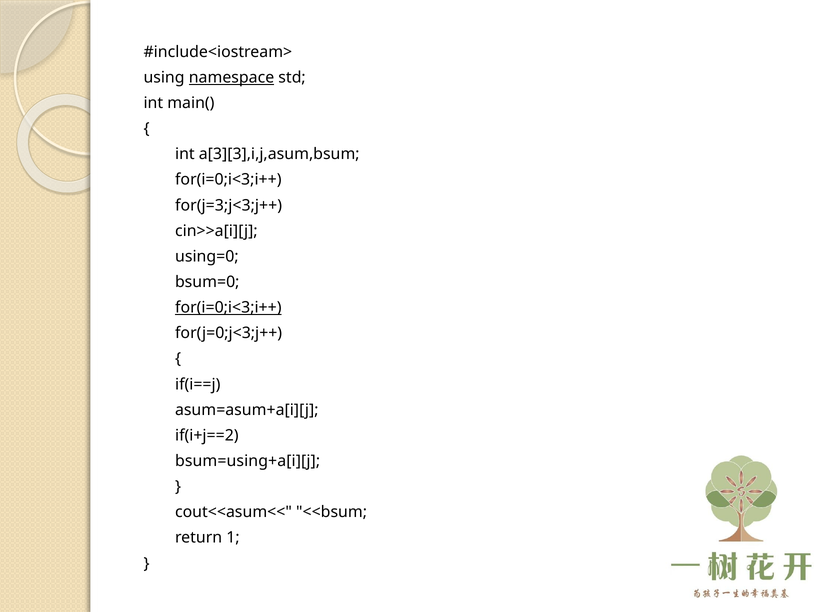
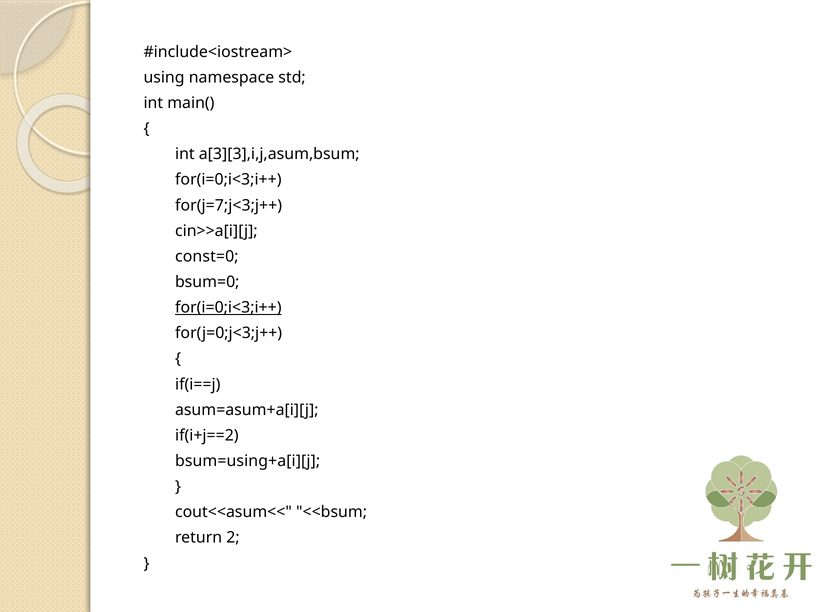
namespace underline: present -> none (232, 77)
for(j=3;j<3;j++: for(j=3;j<3;j++ -> for(j=7;j<3;j++ (229, 205)
using=0: using=0 -> const=0 (207, 256)
1: 1 -> 2 (233, 538)
